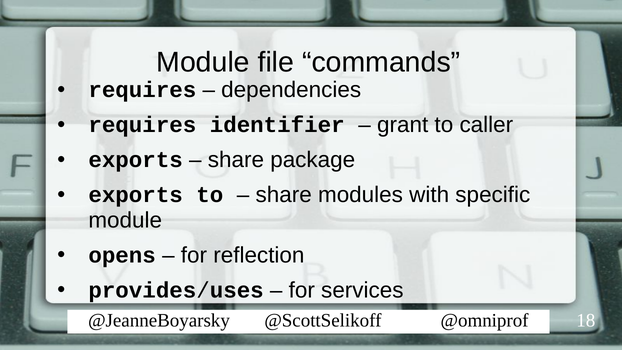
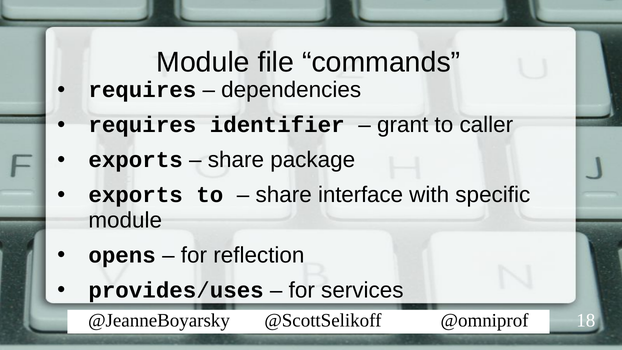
modules: modules -> interface (361, 195)
